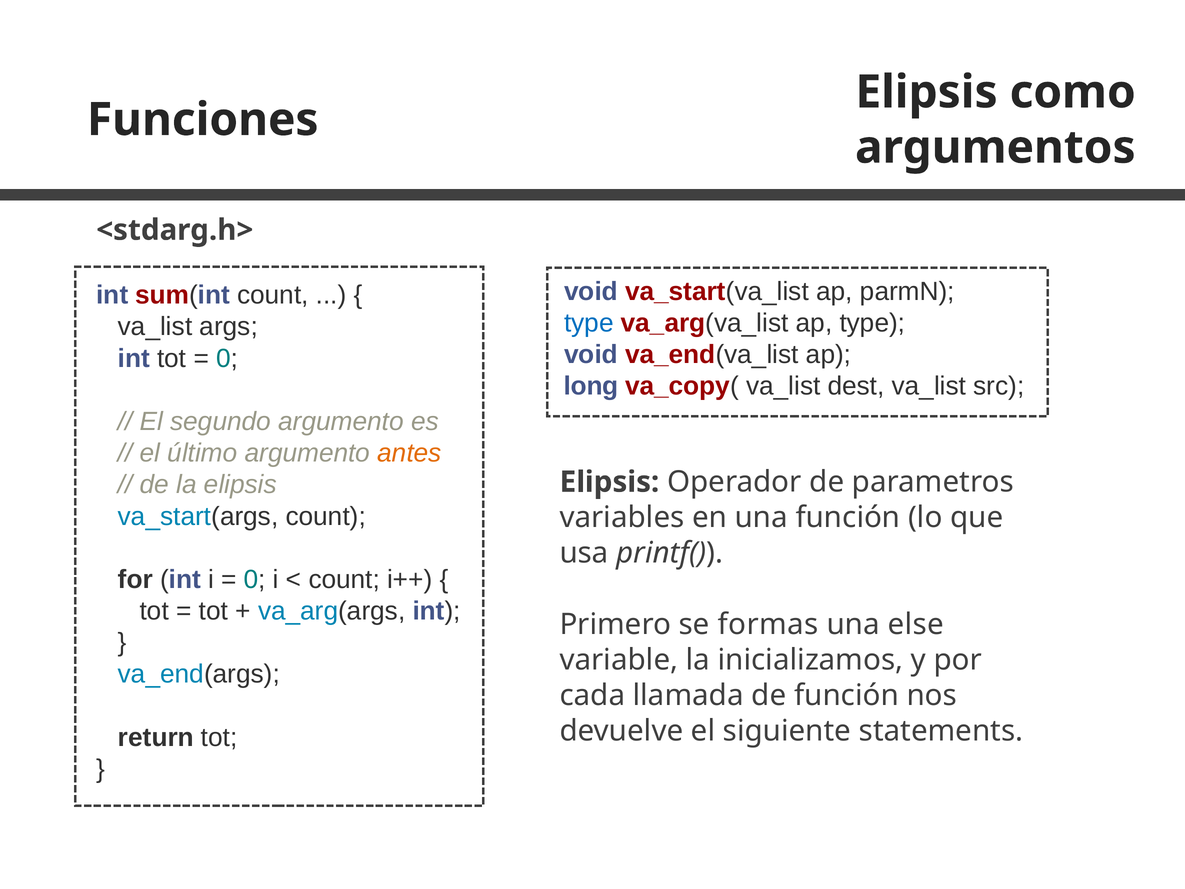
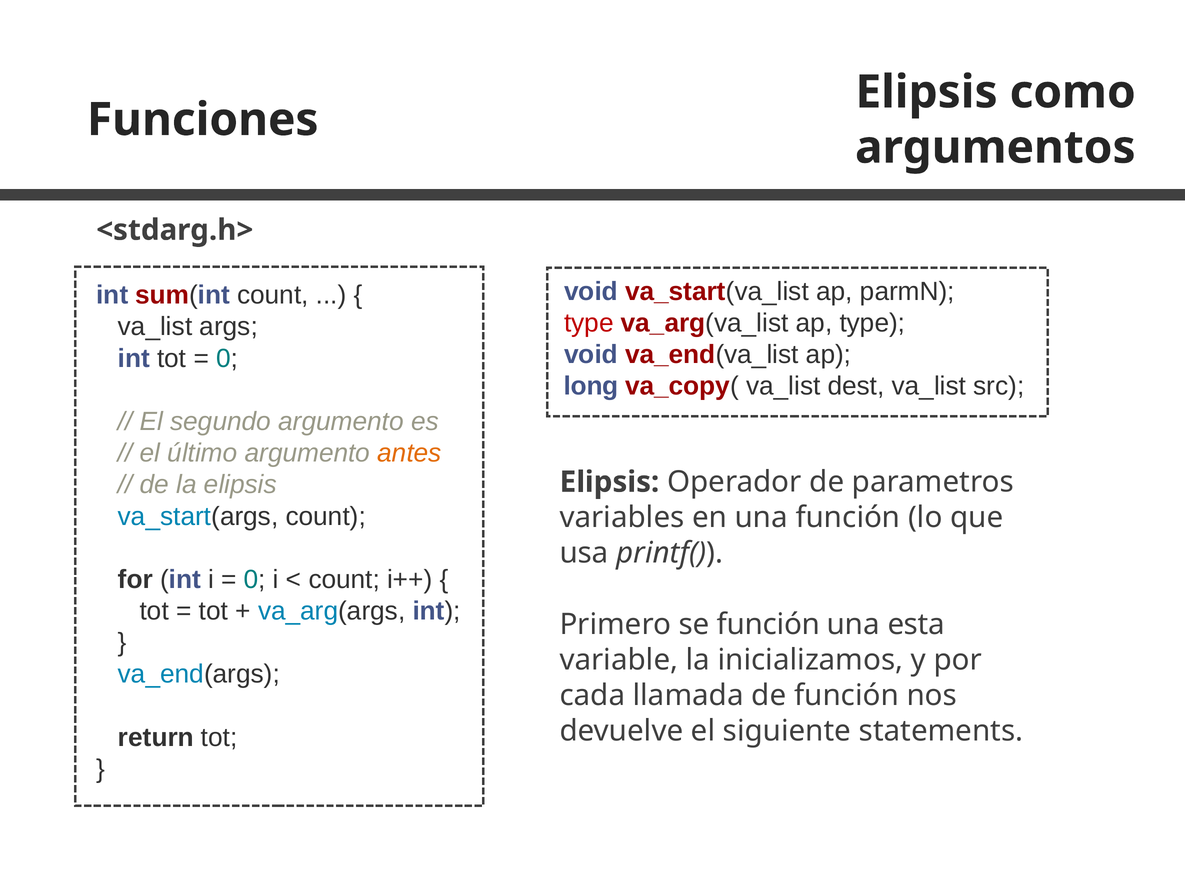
type colour: blue -> red (589, 323)
se formas: formas -> función (768, 624)
else: else -> esta (916, 624)
